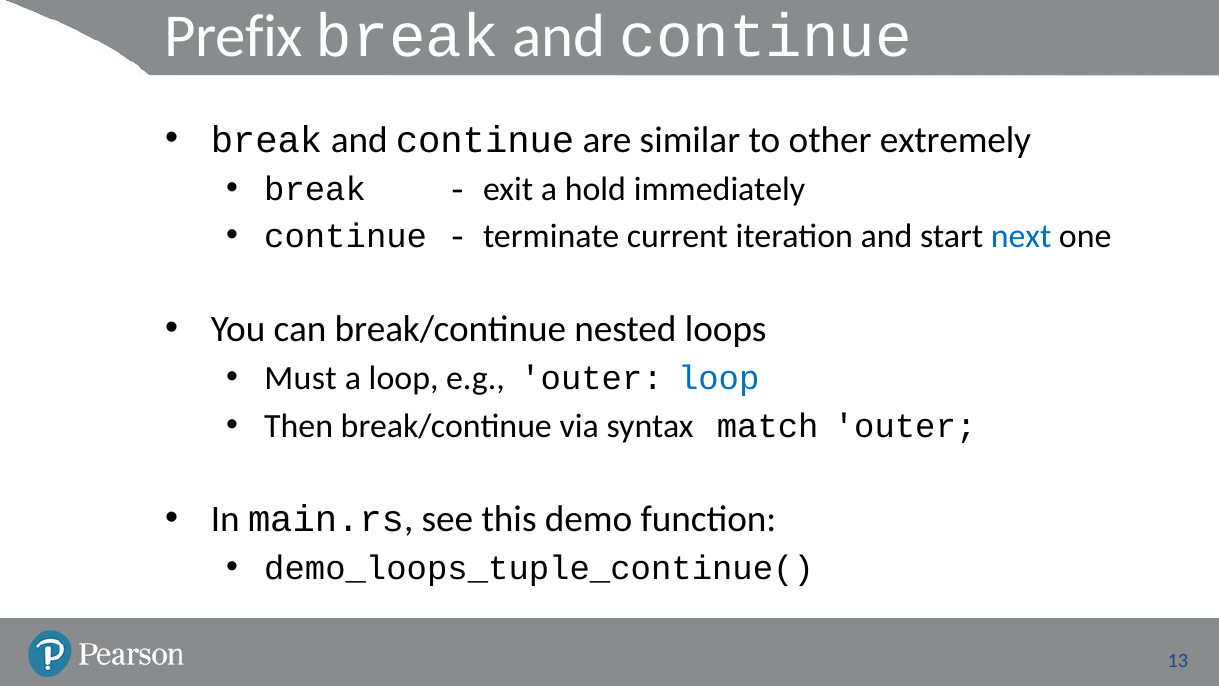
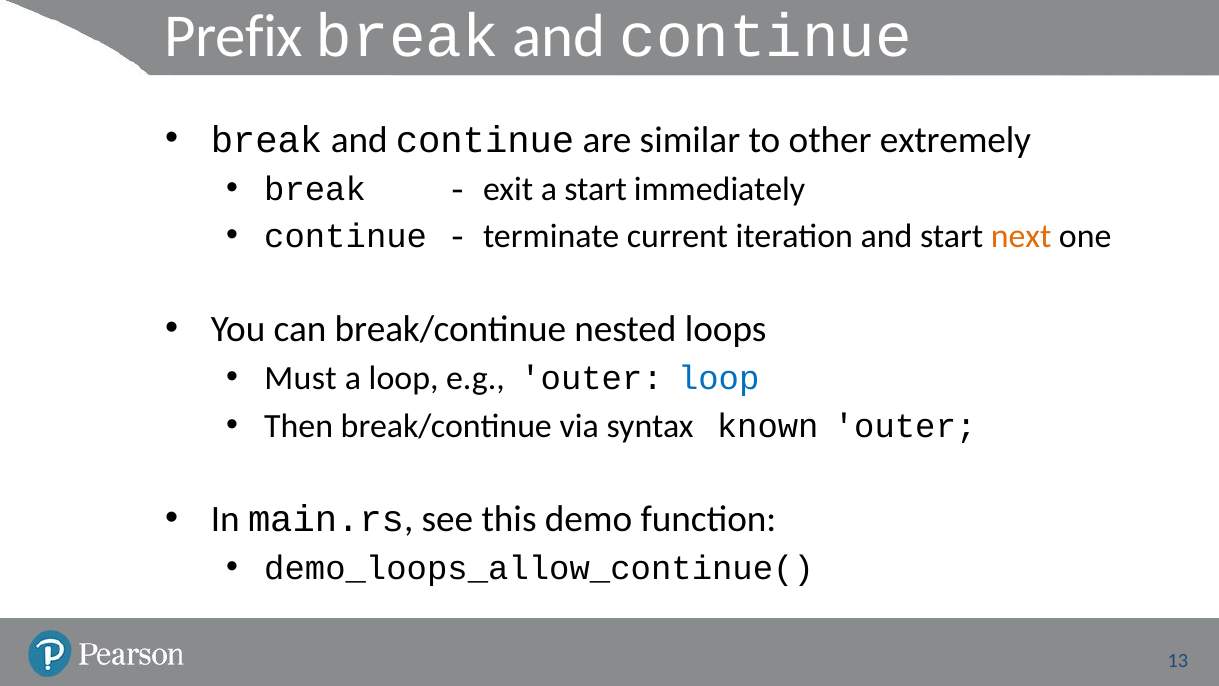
a hold: hold -> start (596, 189)
next colour: blue -> orange (1021, 236)
match: match -> known (768, 426)
demo_loops_tuple_continue(: demo_loops_tuple_continue( -> demo_loops_allow_continue( (539, 568)
